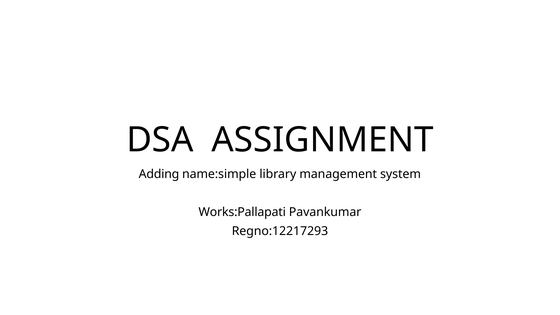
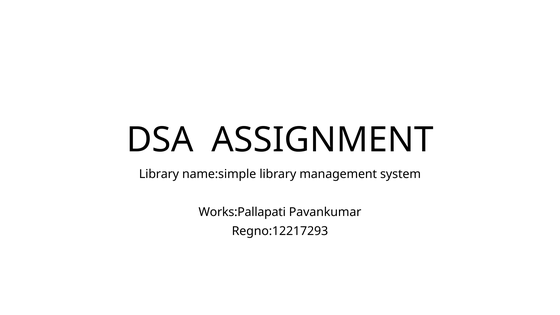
Adding: Adding -> Library (159, 174)
